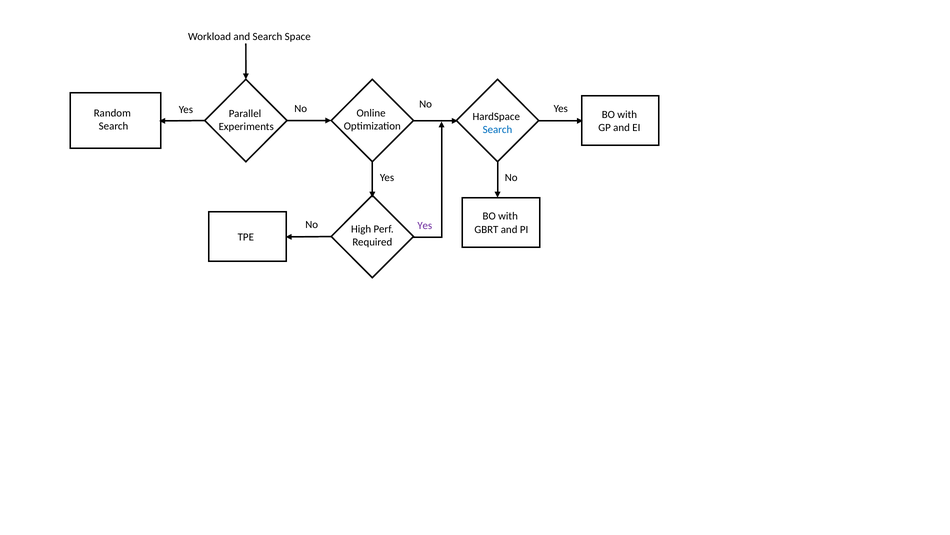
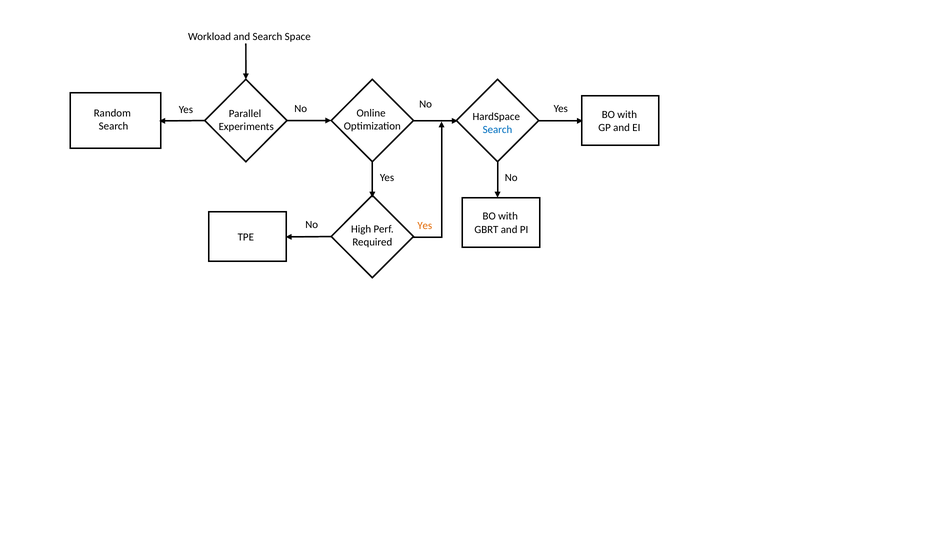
Yes colour: purple -> orange (425, 225)
